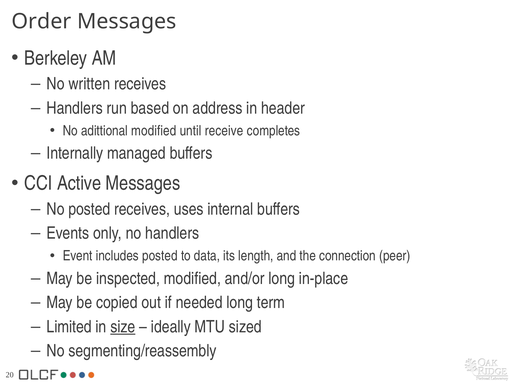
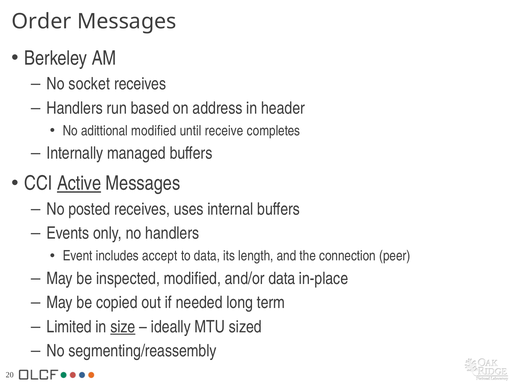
written: written -> socket (89, 84)
Active underline: none -> present (79, 184)
includes posted: posted -> accept (160, 256)
and/or long: long -> data (282, 279)
